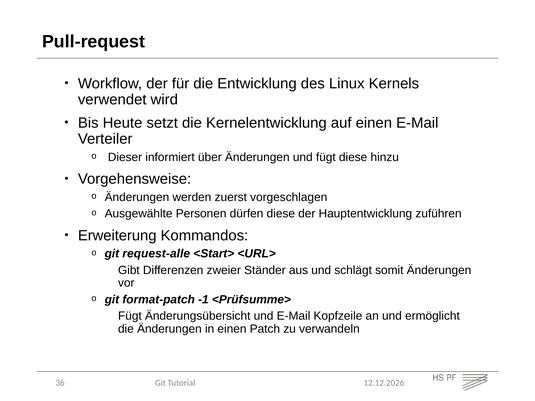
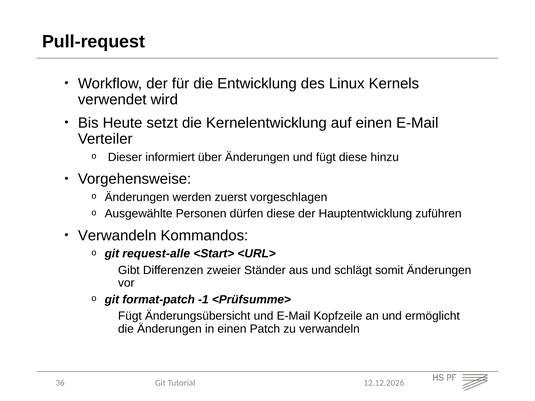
Erweiterung: Erweiterung -> Verwandeln (117, 236)
